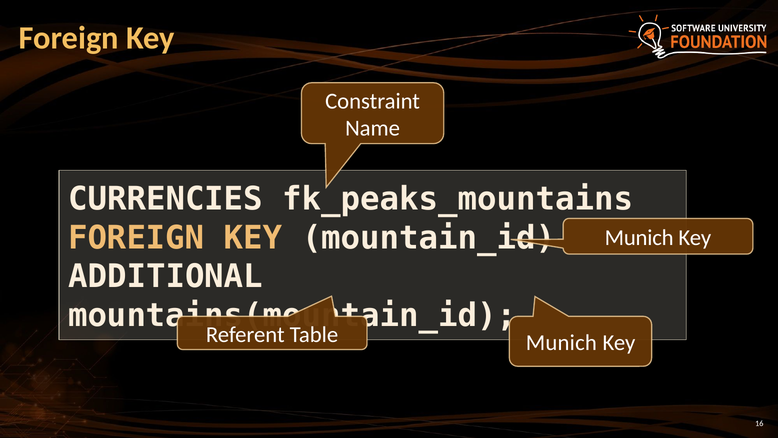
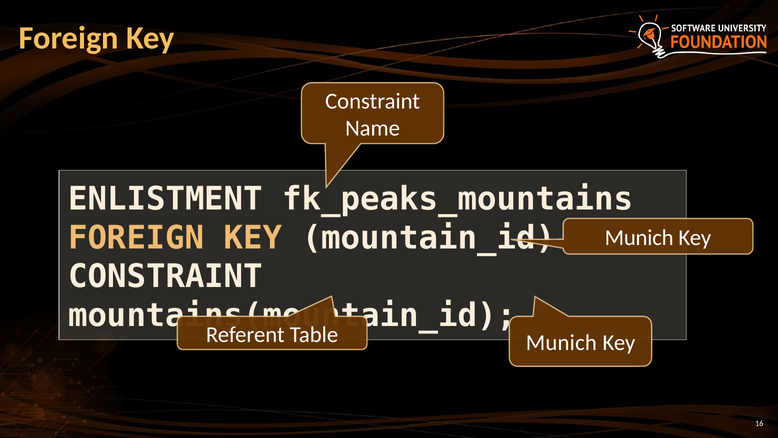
CURRENCIES: CURRENCIES -> ENLISTMENT (166, 199)
ADDITIONAL: ADDITIONAL -> CONSTRAINT (166, 277)
